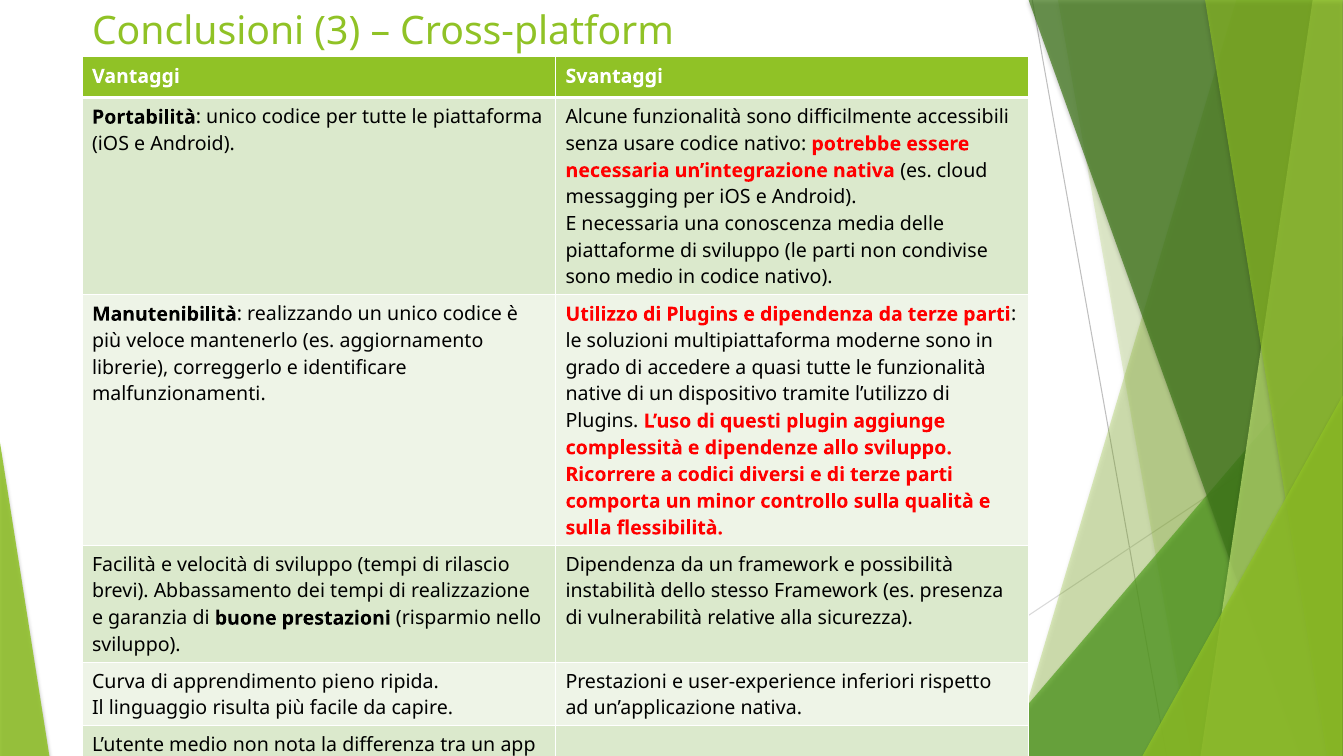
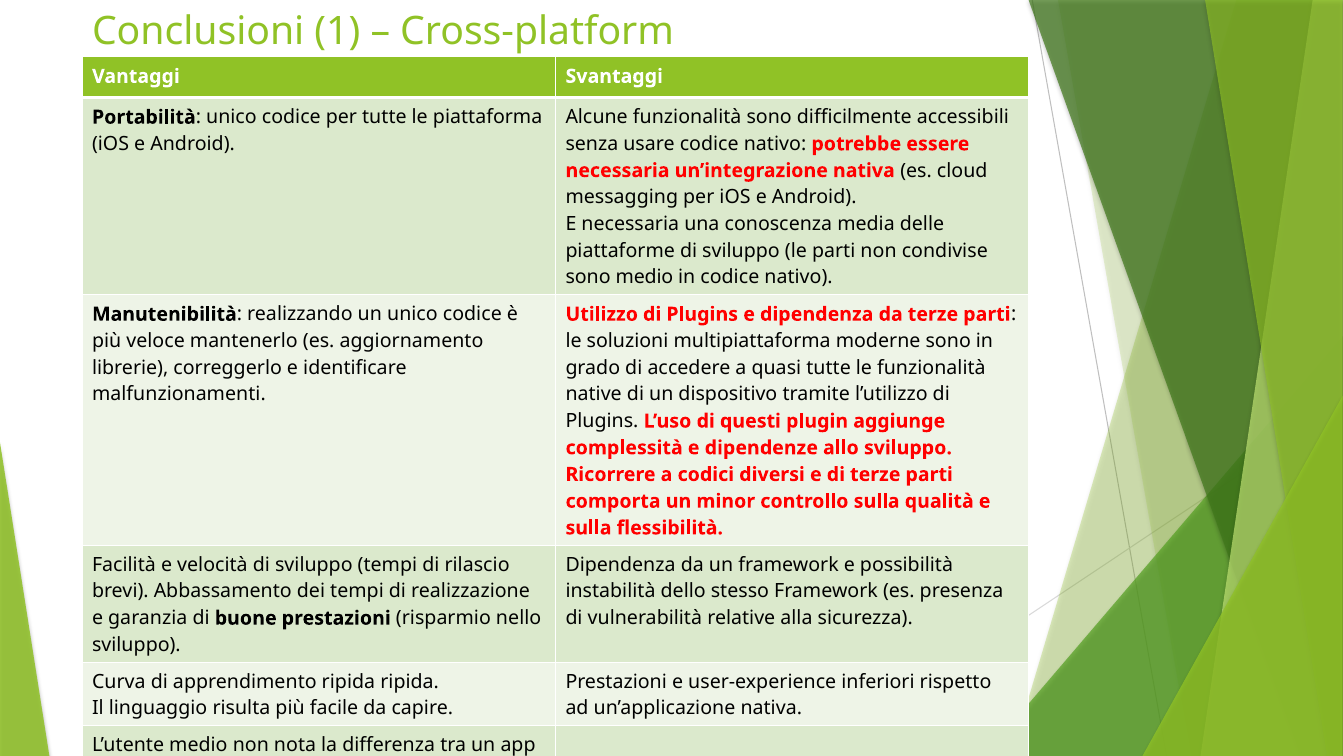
3: 3 -> 1 (337, 31)
apprendimento pieno: pieno -> ripida (348, 681)
